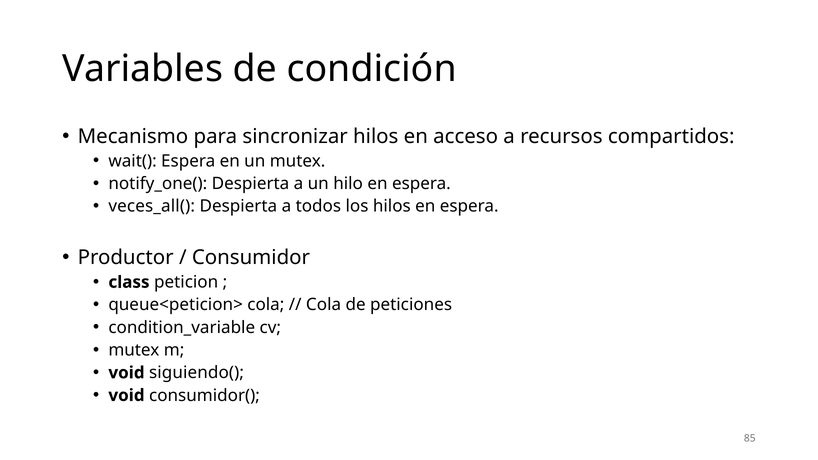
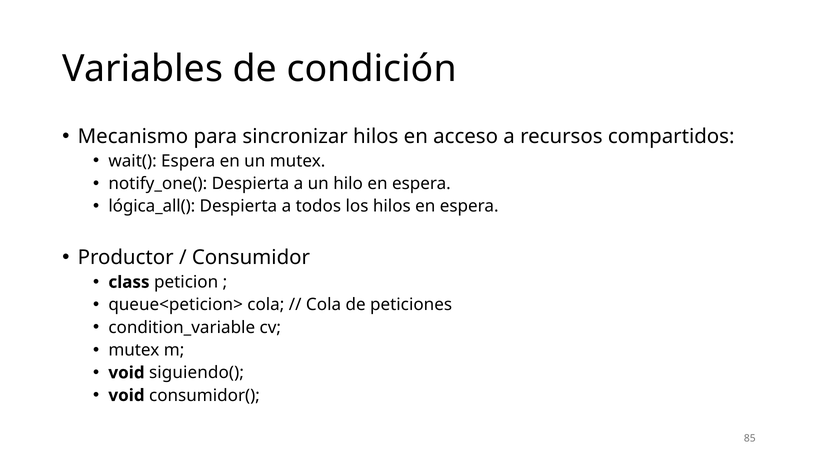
veces_all(: veces_all( -> lógica_all( (152, 206)
